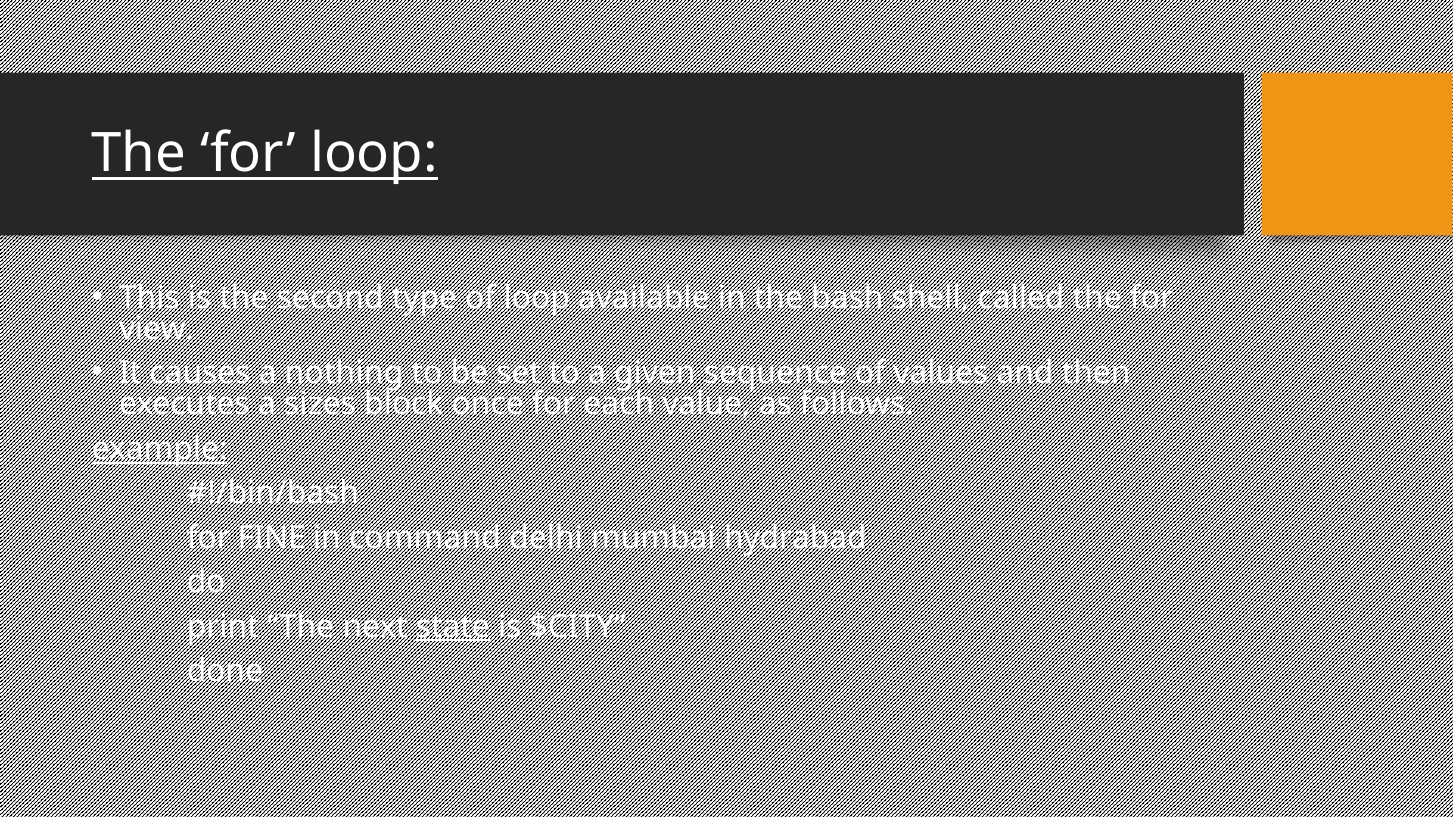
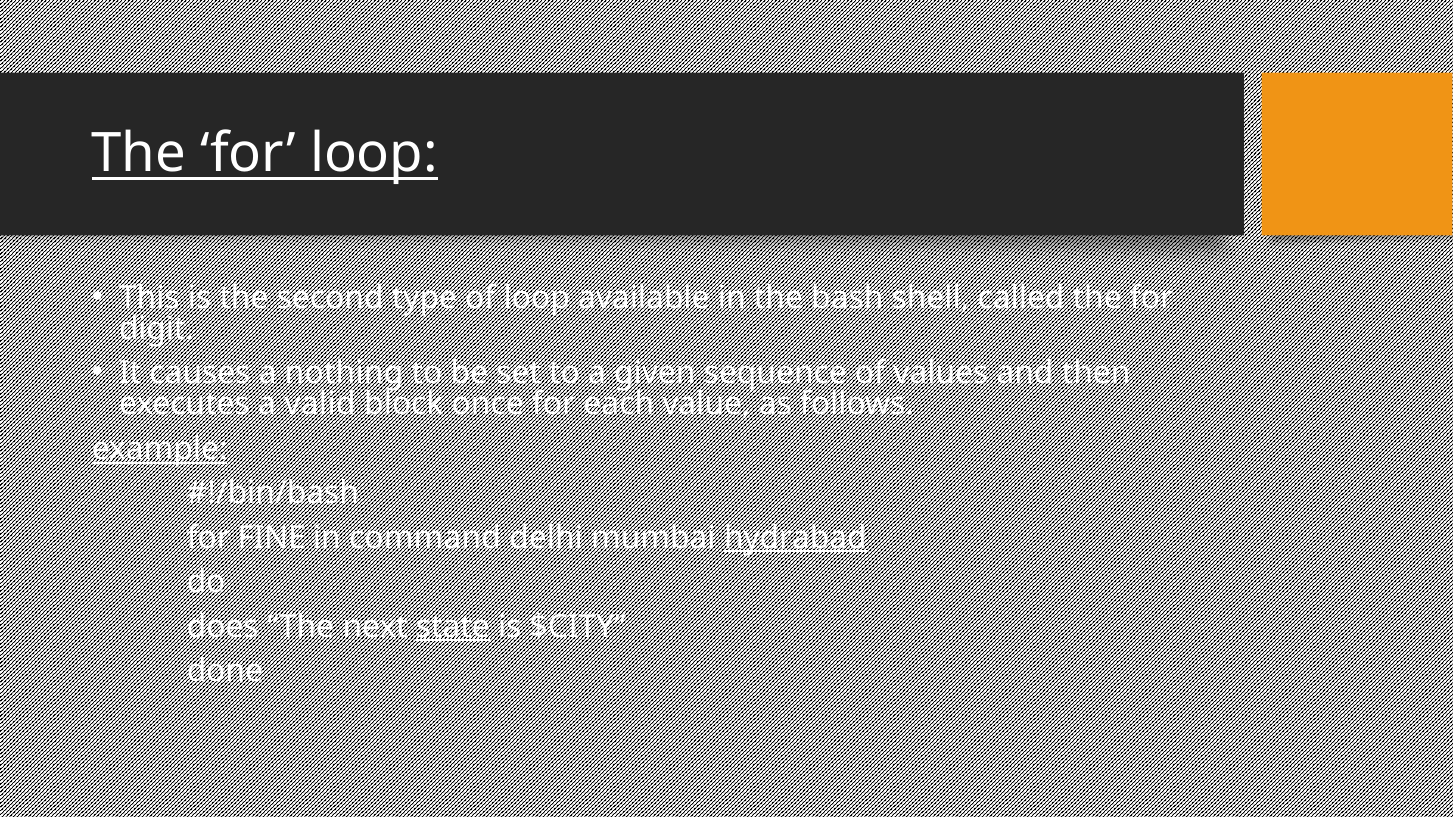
view: view -> digit (156, 329)
sizes: sizes -> valid (320, 404)
hydrabad underline: none -> present (795, 538)
print: print -> does (223, 627)
